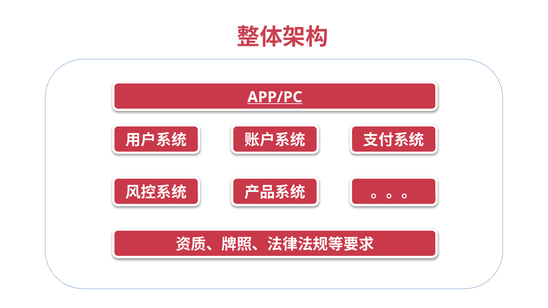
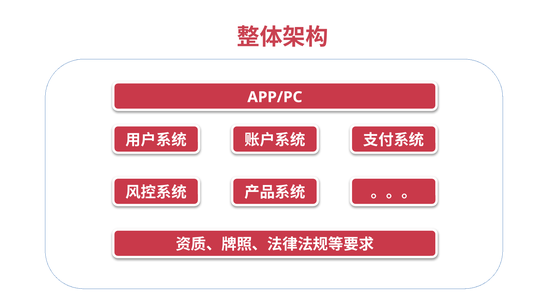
APP/PC underline: present -> none (275, 97)
